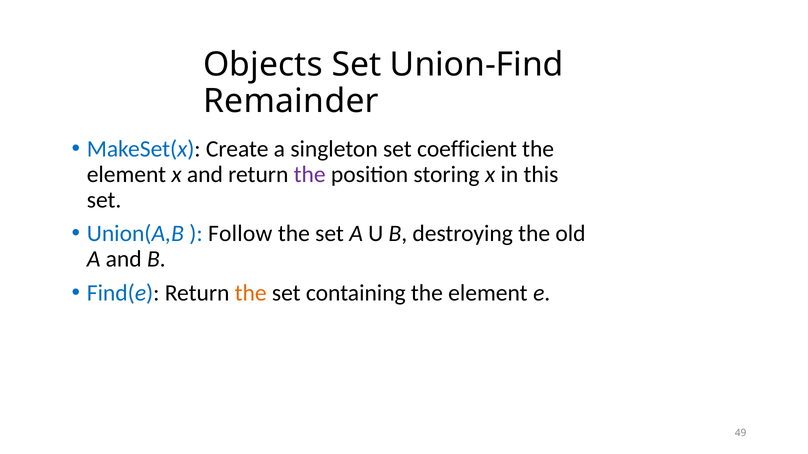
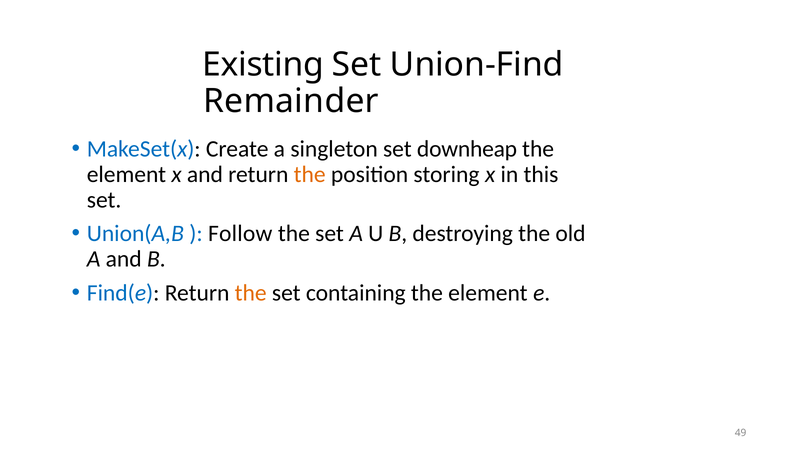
Objects: Objects -> Existing (263, 65)
coefficient: coefficient -> downheap (467, 149)
the colour: purple -> orange (310, 174)
